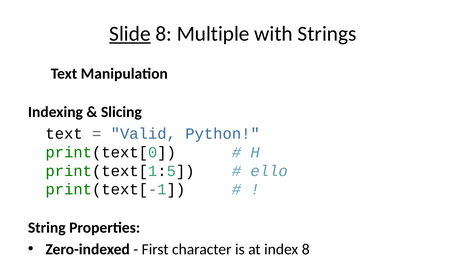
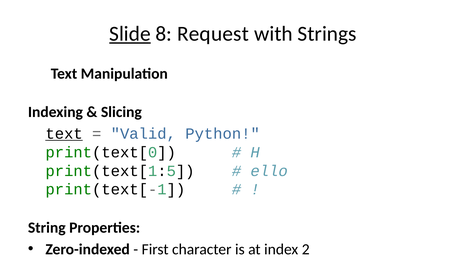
Multiple: Multiple -> Request (213, 34)
text underline: none -> present (64, 134)
index 8: 8 -> 2 (306, 249)
